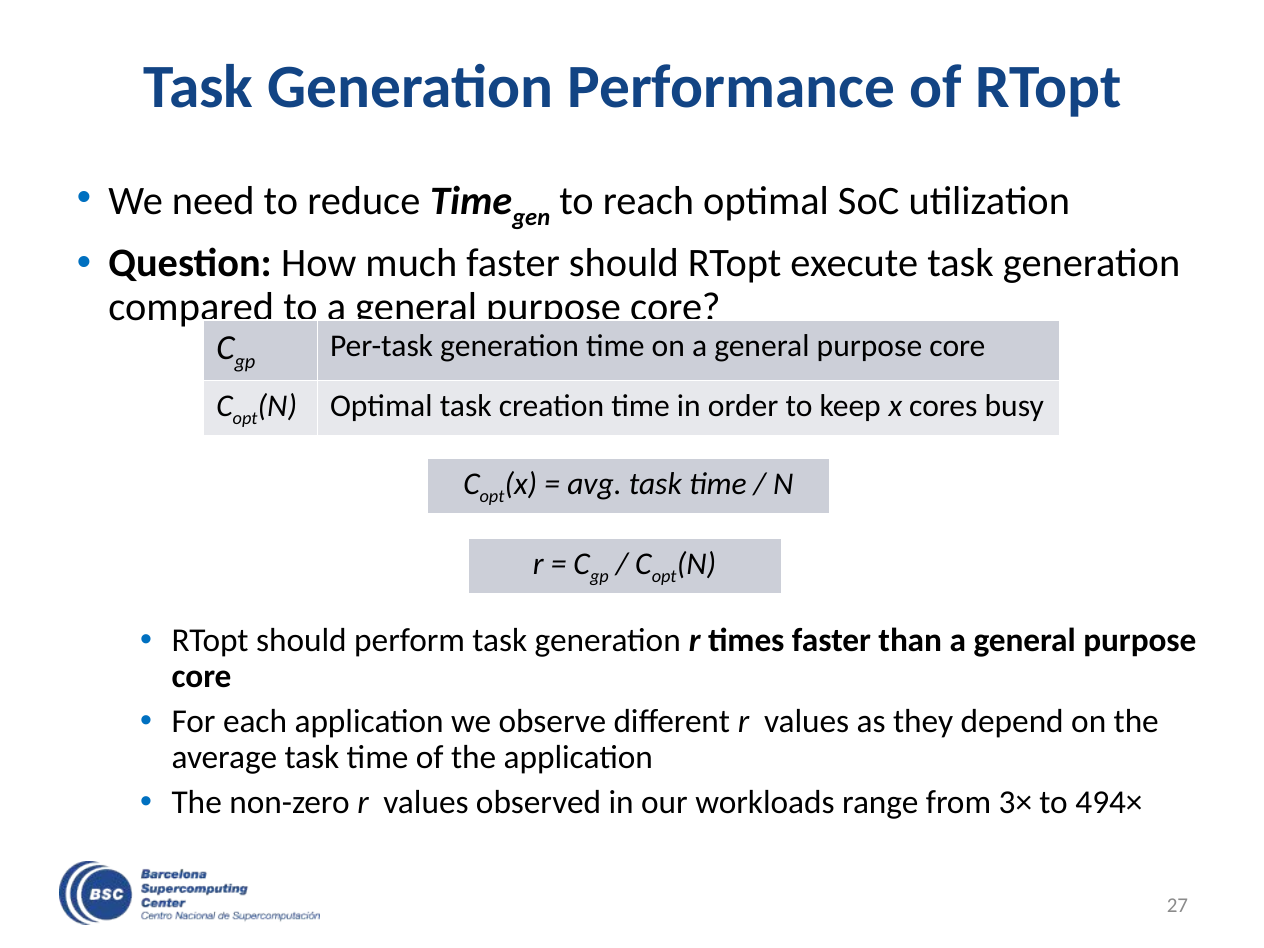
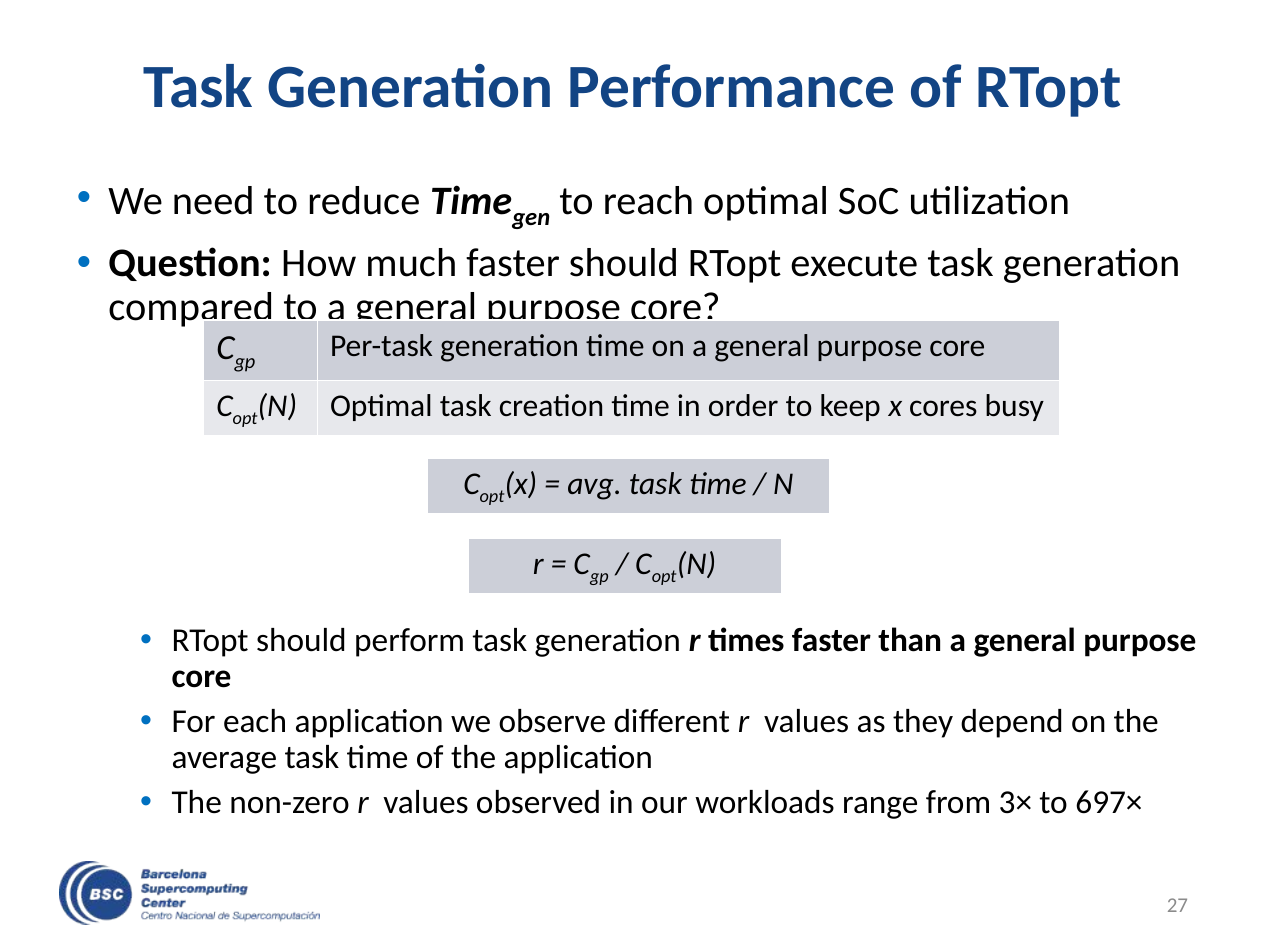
494×: 494× -> 697× (1109, 802)
